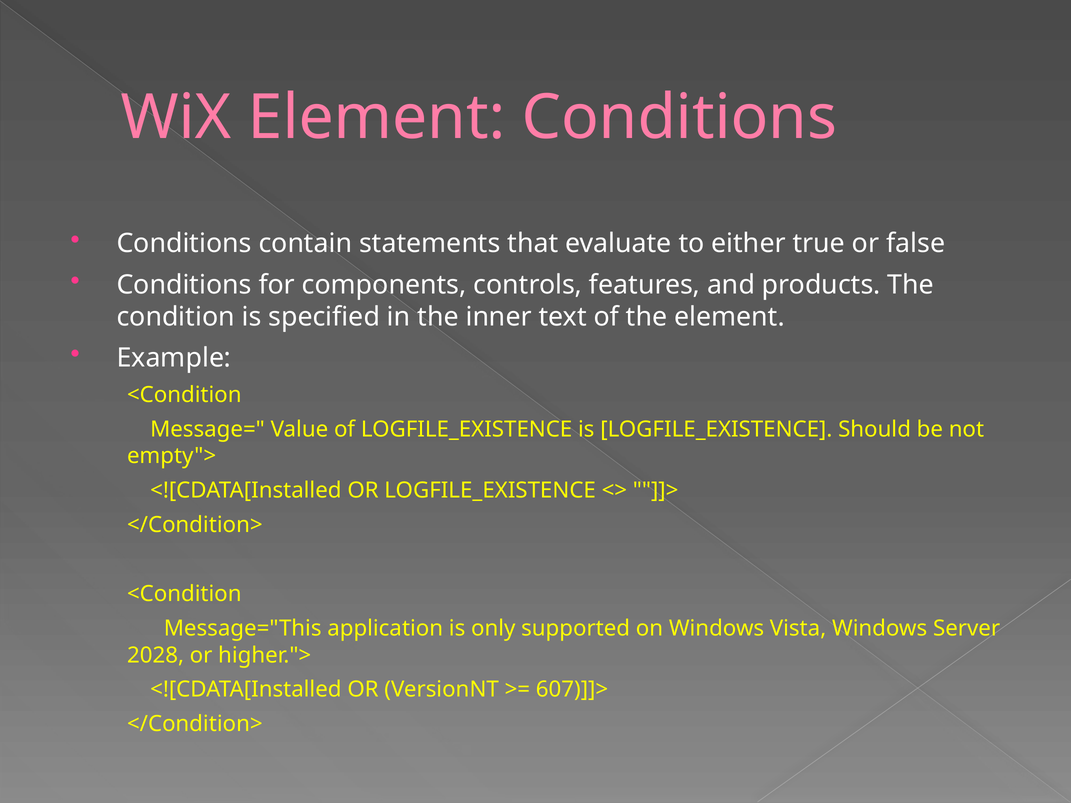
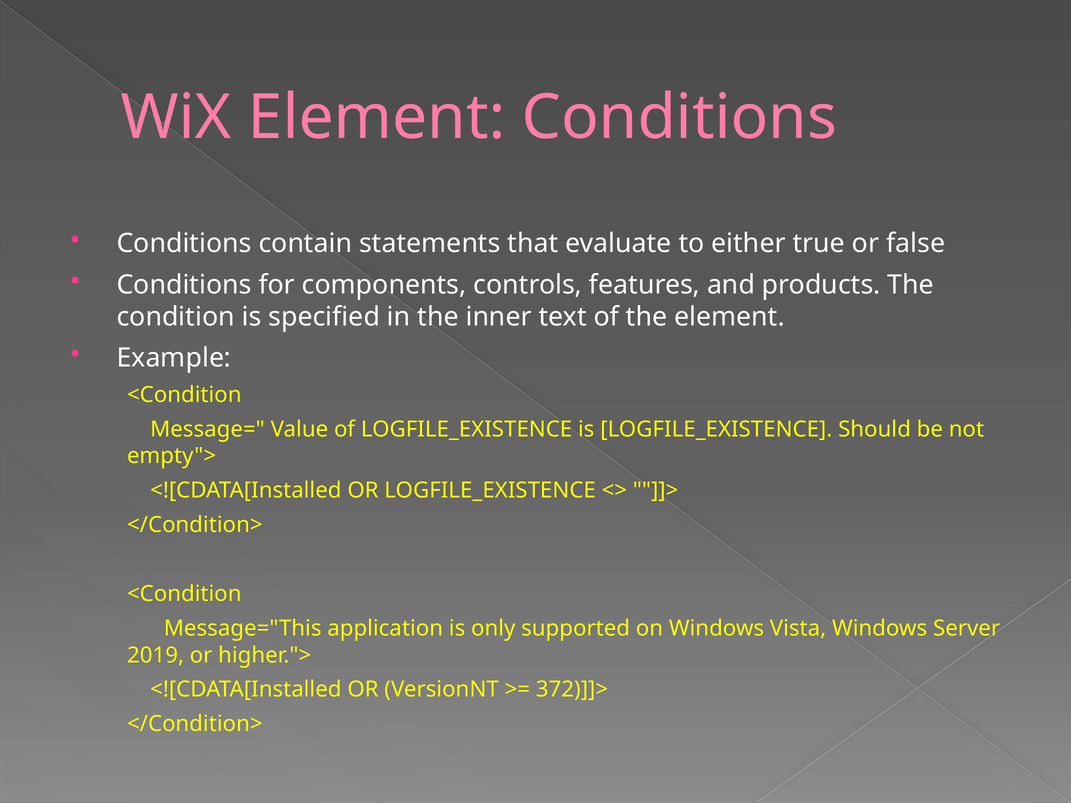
2028: 2028 -> 2019 (155, 655)
607)]]>: 607)]]> -> 372)]]> (572, 690)
